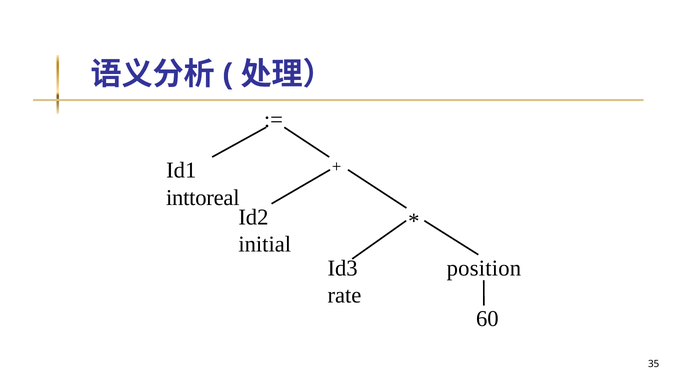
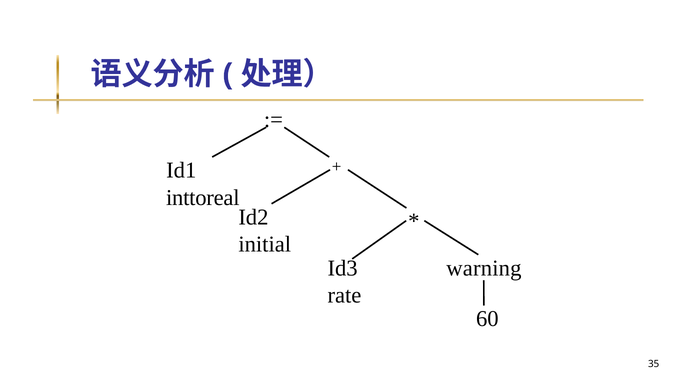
position: position -> warning (484, 268)
